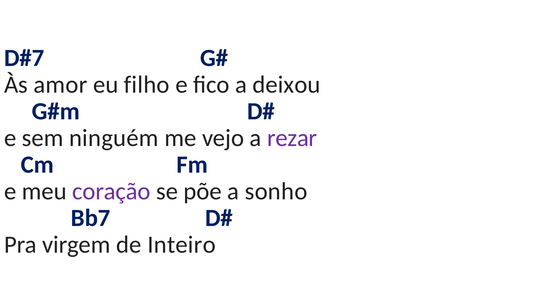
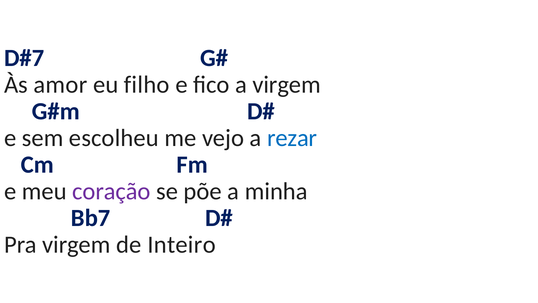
a deixou: deixou -> virgem (287, 85)
ninguém: ninguém -> escolheu (114, 138)
rezar colour: purple -> blue (292, 138)
sonho: sonho -> minha (276, 191)
